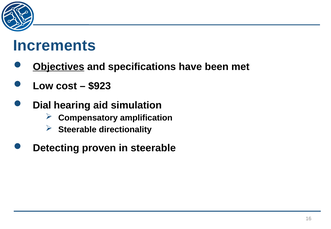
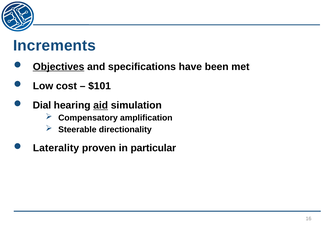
$923: $923 -> $101 (100, 86)
aid underline: none -> present (101, 105)
Detecting: Detecting -> Laterality (56, 148)
in steerable: steerable -> particular (153, 148)
